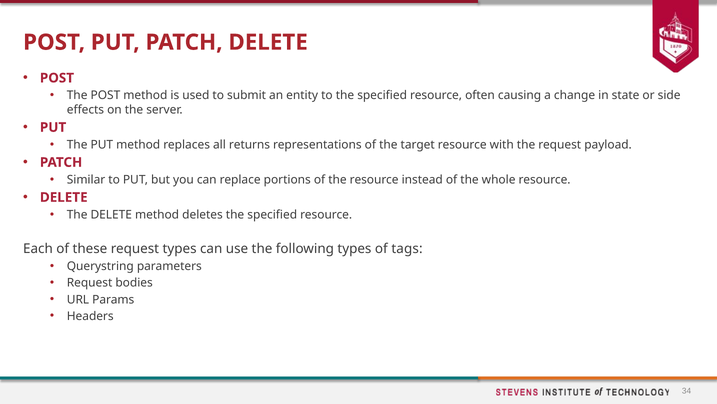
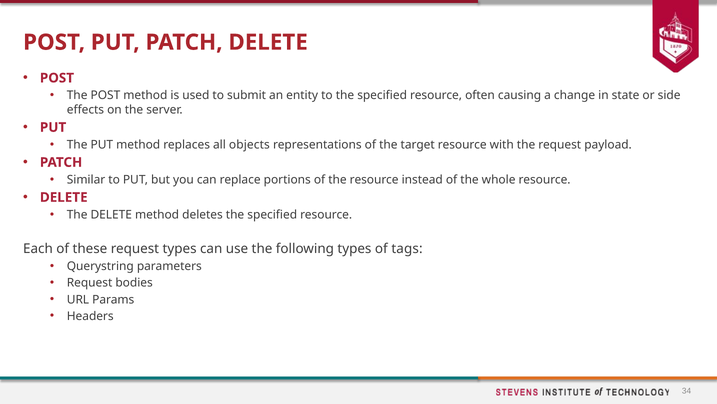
returns: returns -> objects (249, 145)
